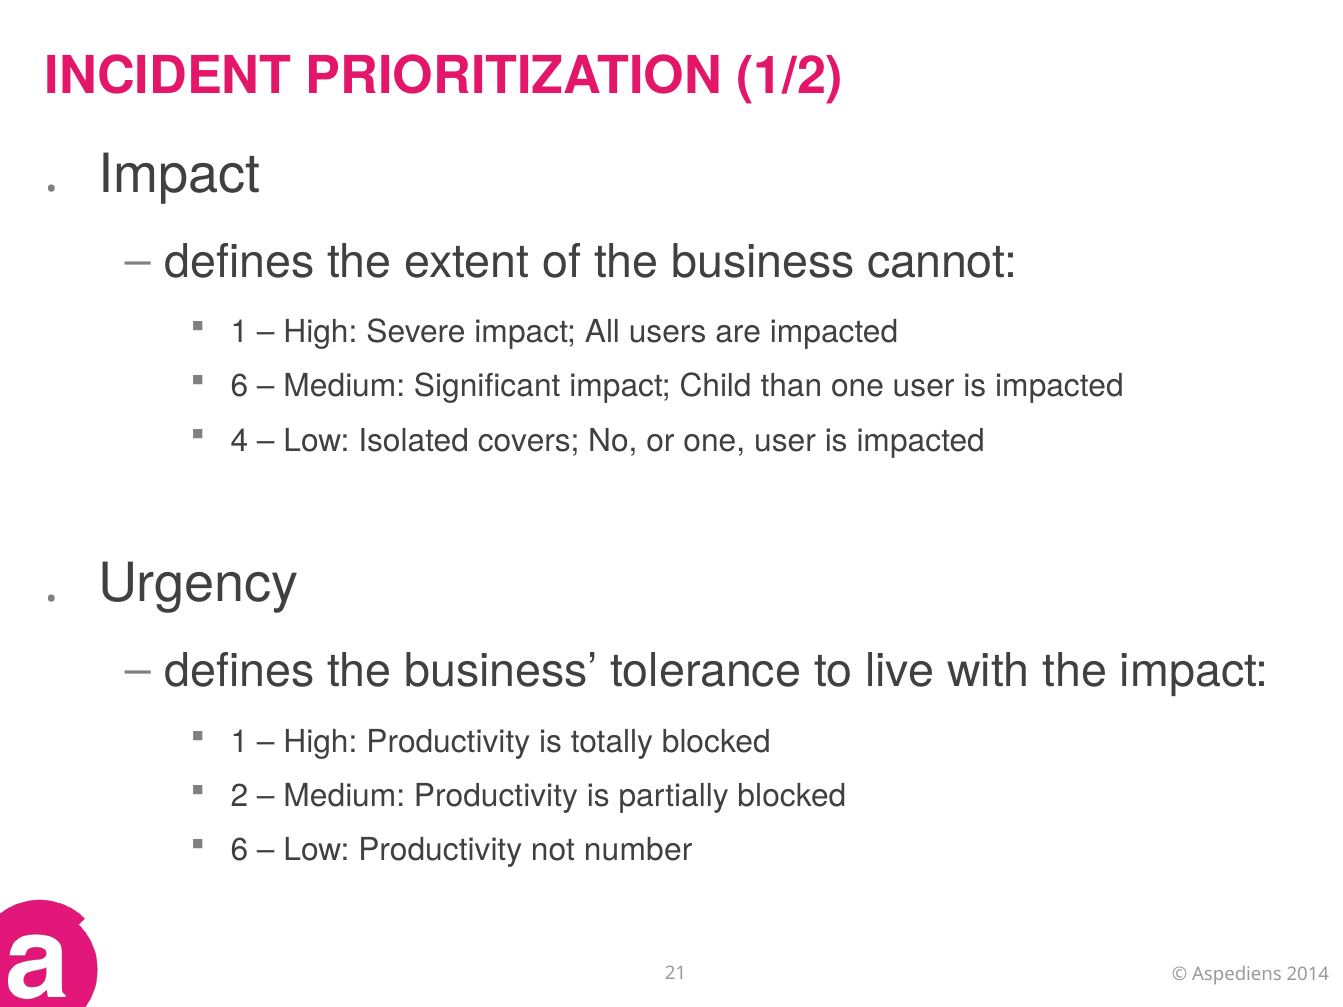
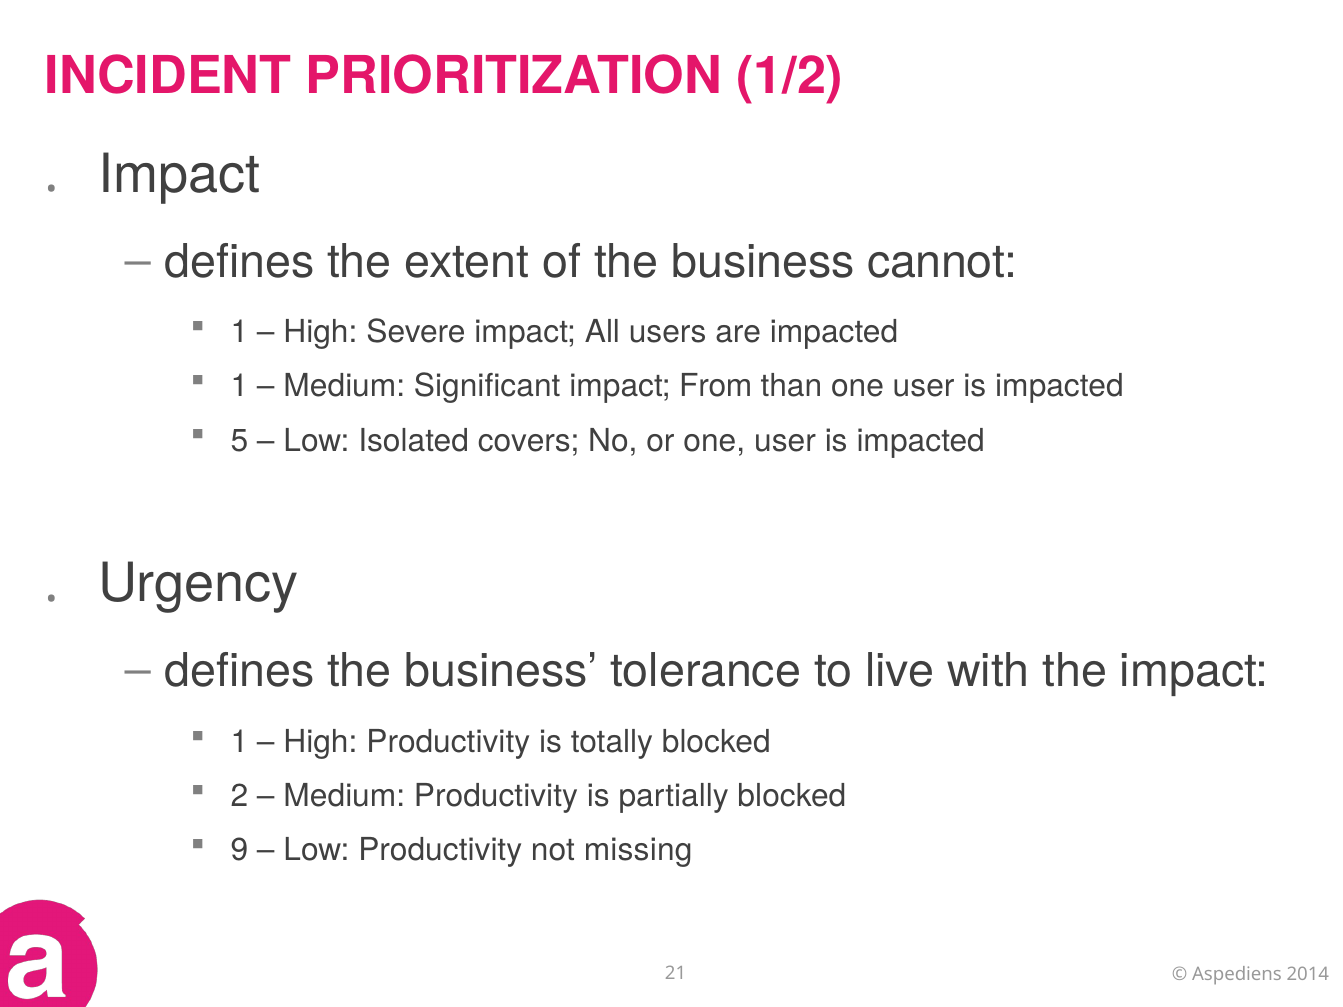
6: 6 -> 1 (239, 387)
Child: Child -> From (716, 387)
4: 4 -> 5 (239, 441)
6: 6 -> 9 (239, 850)
number: number -> missing (638, 850)
